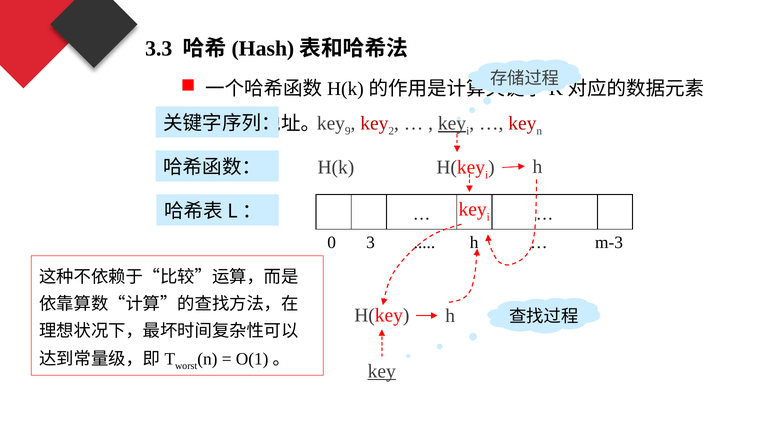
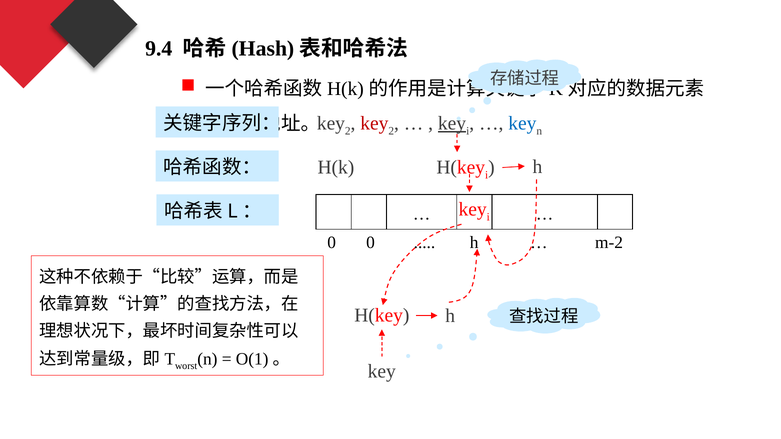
3.3: 3.3 -> 9.4 (159, 49)
9: 9 -> 2 (348, 131)
key colour: red -> blue (522, 123)
0 3: 3 -> 0 (371, 243)
m-3: m-3 -> m-2 (609, 243)
key underline: present -> none (382, 371)
